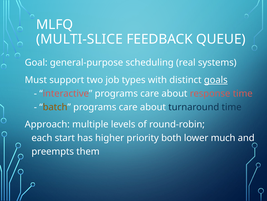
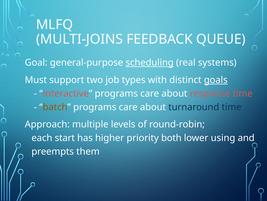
MULTI-SLICE: MULTI-SLICE -> MULTI-JOINS (80, 39)
scheduling underline: none -> present (150, 62)
much: much -> using (223, 137)
